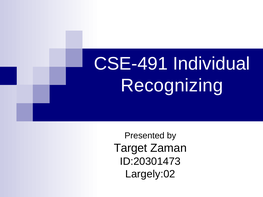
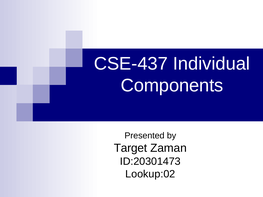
CSE-491: CSE-491 -> CSE-437 (131, 64)
Recognizing: Recognizing -> Components (172, 86)
Largely:02: Largely:02 -> Lookup:02 (150, 174)
